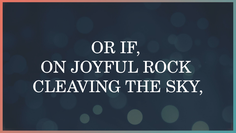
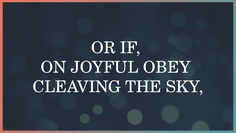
ROCK: ROCK -> OBEY (167, 67)
